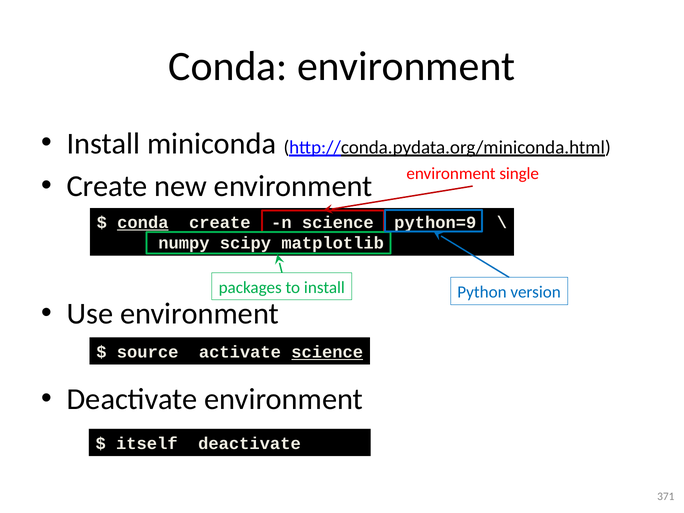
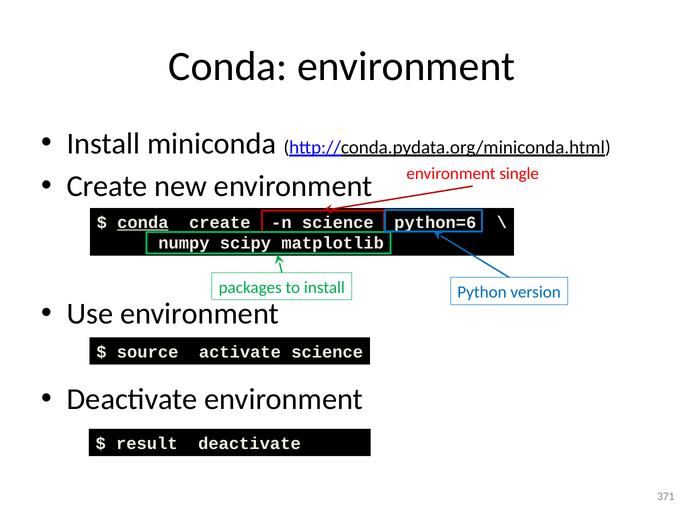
python=9: python=9 -> python=6 (435, 223)
science underline: present -> none (327, 352)
itself: itself -> result (147, 444)
